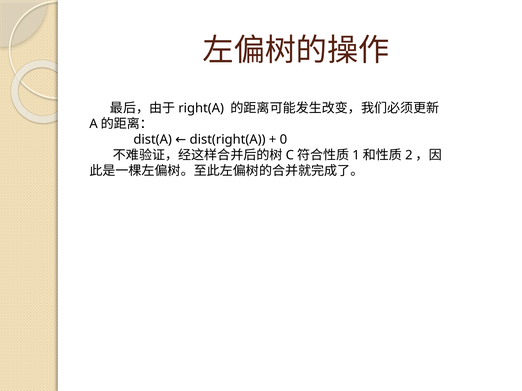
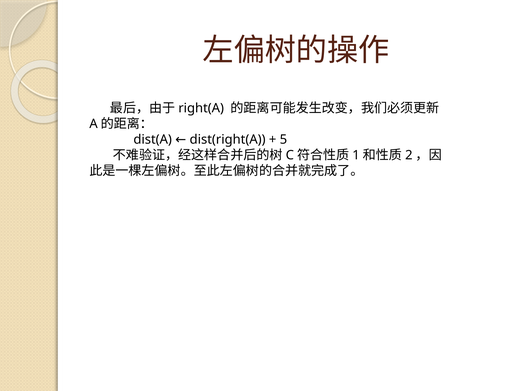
0: 0 -> 5 (283, 140)
